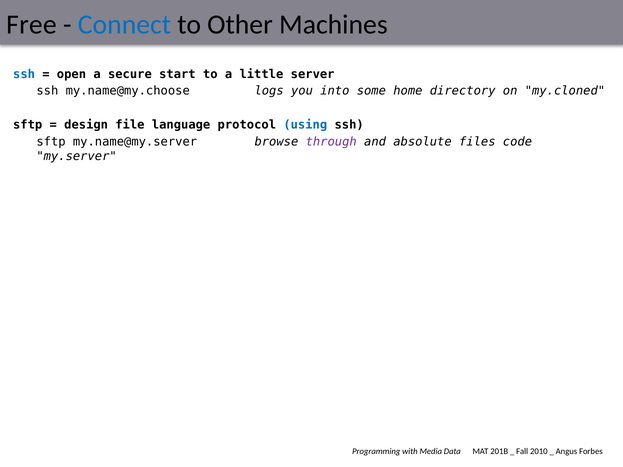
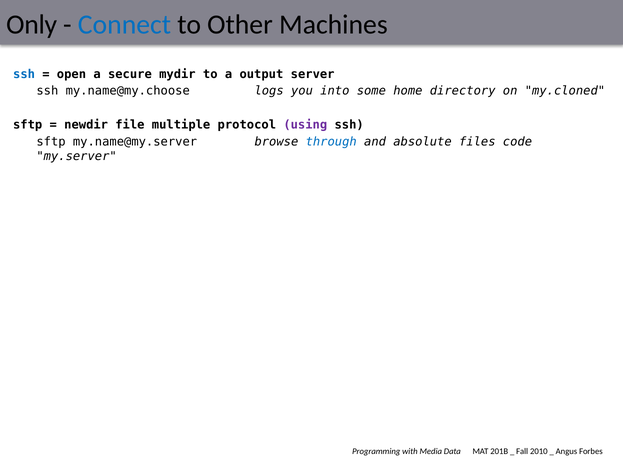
Free: Free -> Only (32, 25)
start: start -> mydir (177, 74)
little: little -> output (261, 74)
design: design -> newdir (86, 125)
language: language -> multiple (181, 125)
using colour: blue -> purple (305, 125)
through colour: purple -> blue (331, 142)
